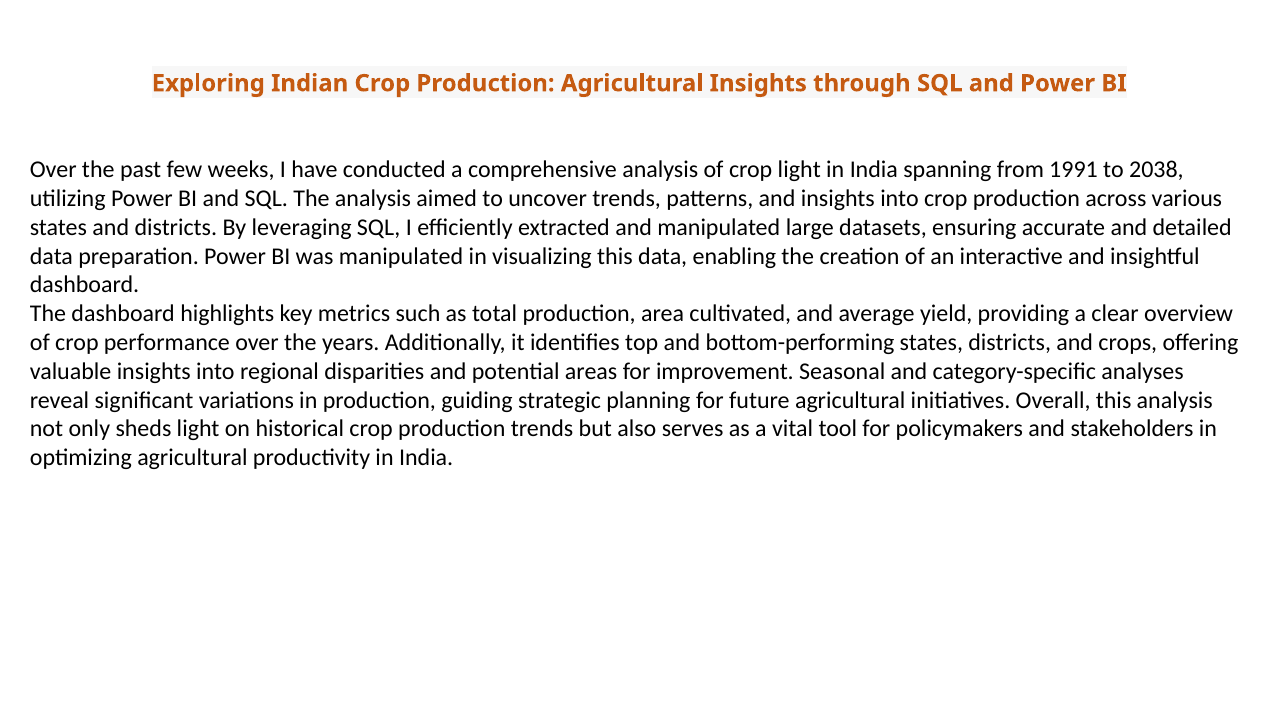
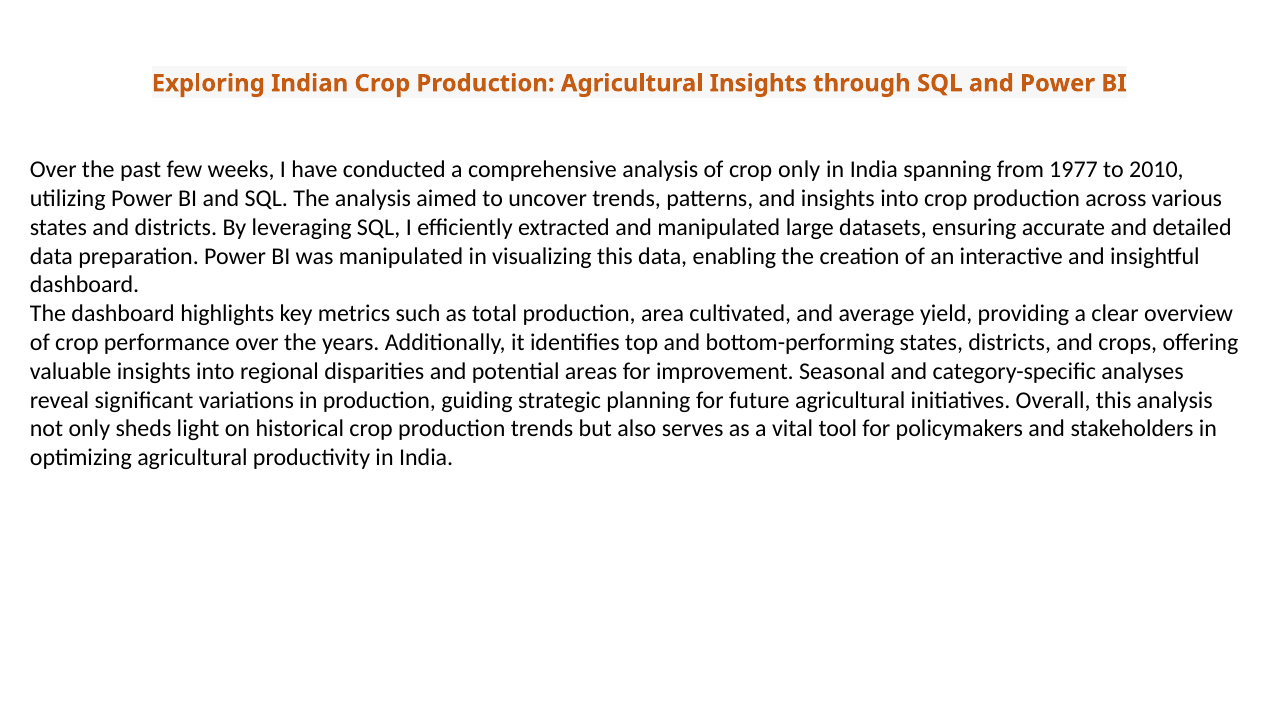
crop light: light -> only (799, 170)
1991: 1991 -> 1977 (1074, 170)
2038: 2038 -> 2010 (1156, 170)
